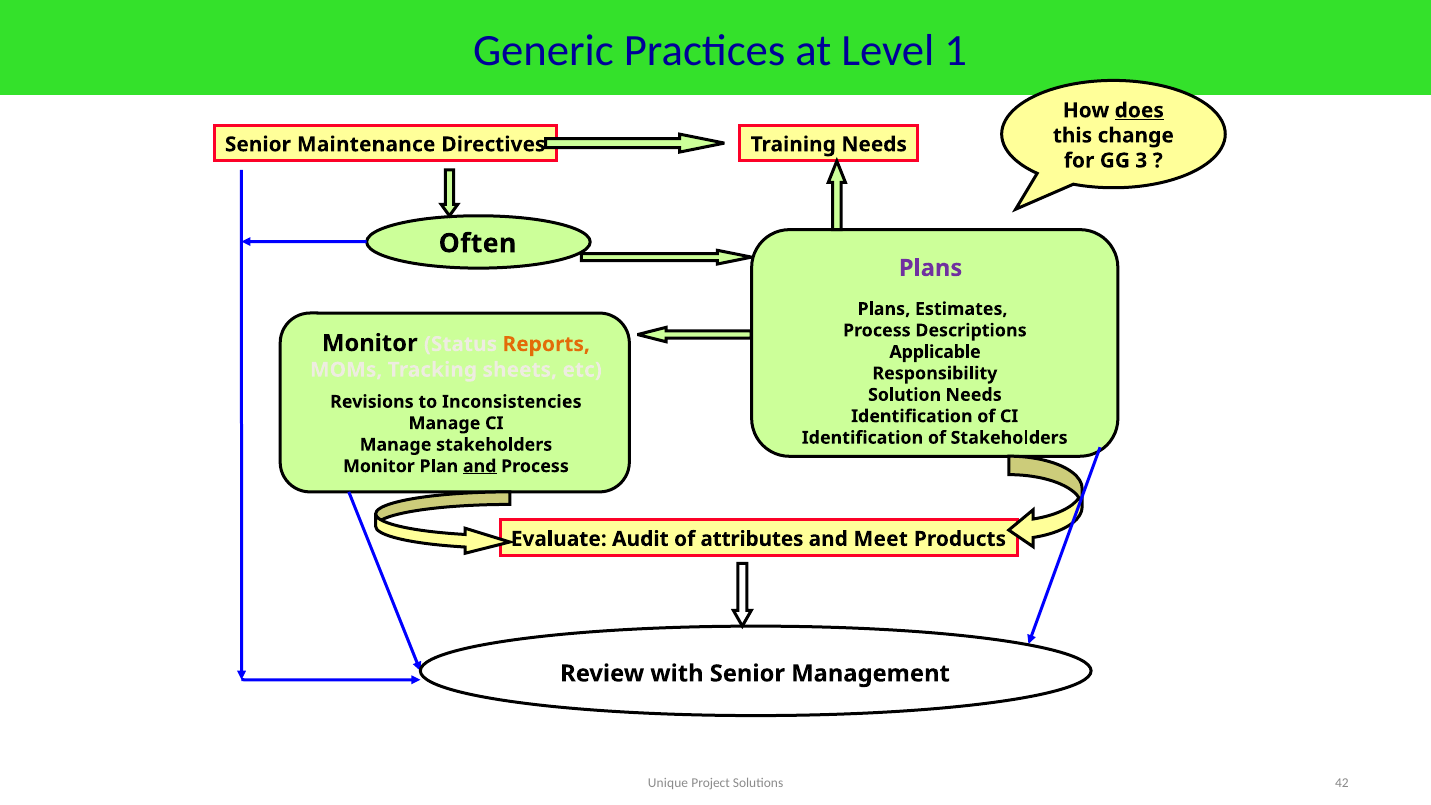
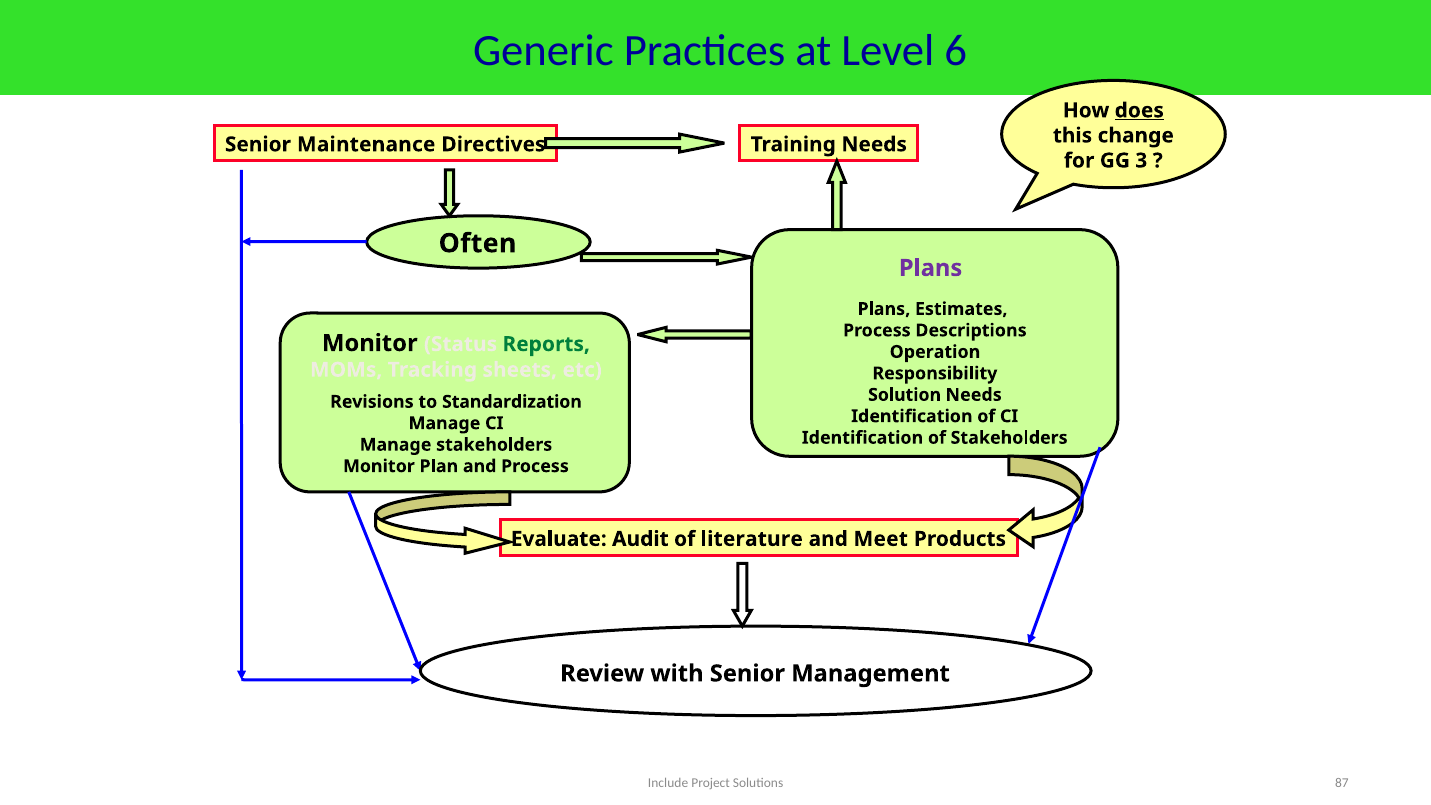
1: 1 -> 6 (956, 51)
Reports colour: orange -> green (546, 344)
Applicable: Applicable -> Operation (935, 352)
Inconsistencies: Inconsistencies -> Standardization (512, 402)
and underline: present -> none (480, 466)
attributes: attributes -> literature (752, 539)
Unique: Unique -> Include (668, 783)
42: 42 -> 87 (1342, 783)
